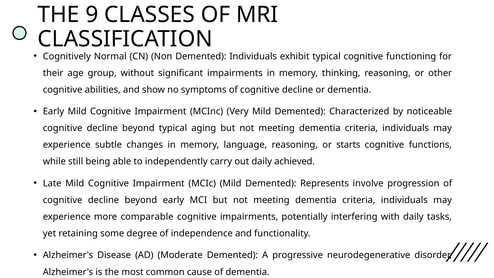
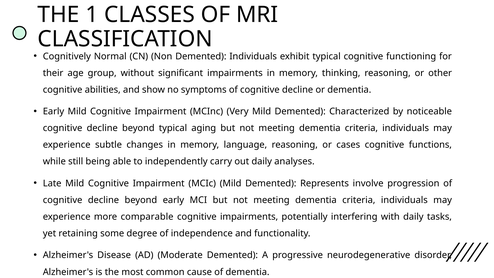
9: 9 -> 1 (92, 15)
starts: starts -> cases (348, 145)
achieved: achieved -> analyses (294, 161)
